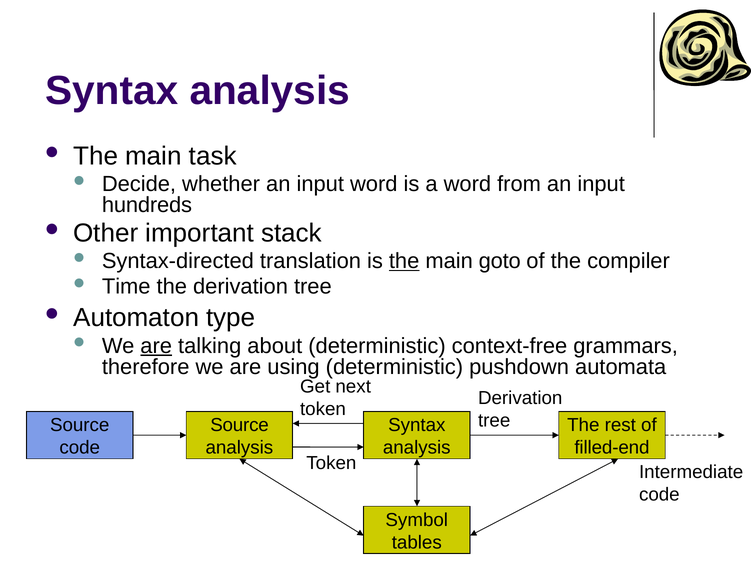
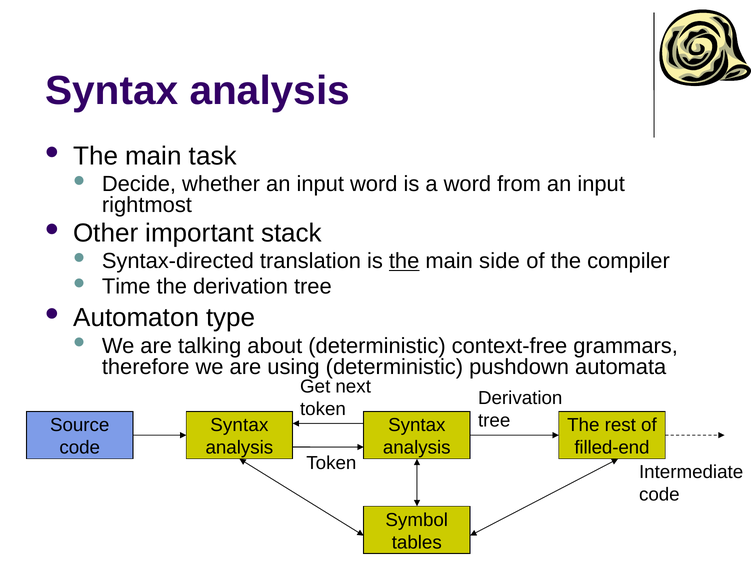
hundreds: hundreds -> rightmost (147, 205)
goto: goto -> side (500, 261)
are underline: present -> none (156, 346)
Source: Source -> Syntax (239, 425)
